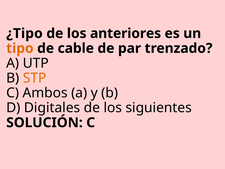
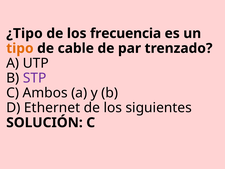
anteriores: anteriores -> frecuencia (126, 33)
STP colour: orange -> purple (35, 78)
Digitales: Digitales -> Ethernet (52, 108)
